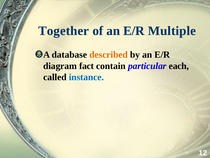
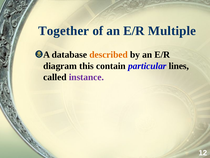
fact: fact -> this (87, 66)
each: each -> lines (179, 66)
instance colour: blue -> purple (86, 77)
